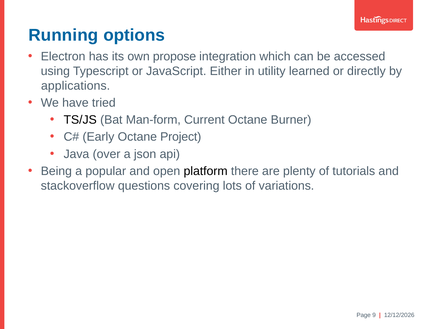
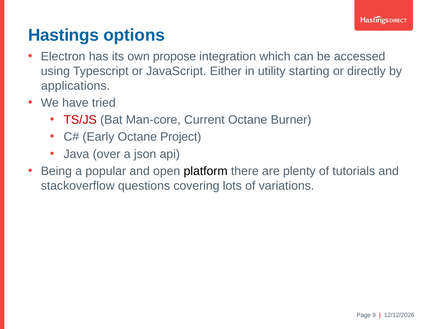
Running: Running -> Hastings (64, 35)
learned: learned -> starting (309, 71)
TS/JS colour: black -> red (80, 120)
Man-form: Man-form -> Man-core (153, 120)
